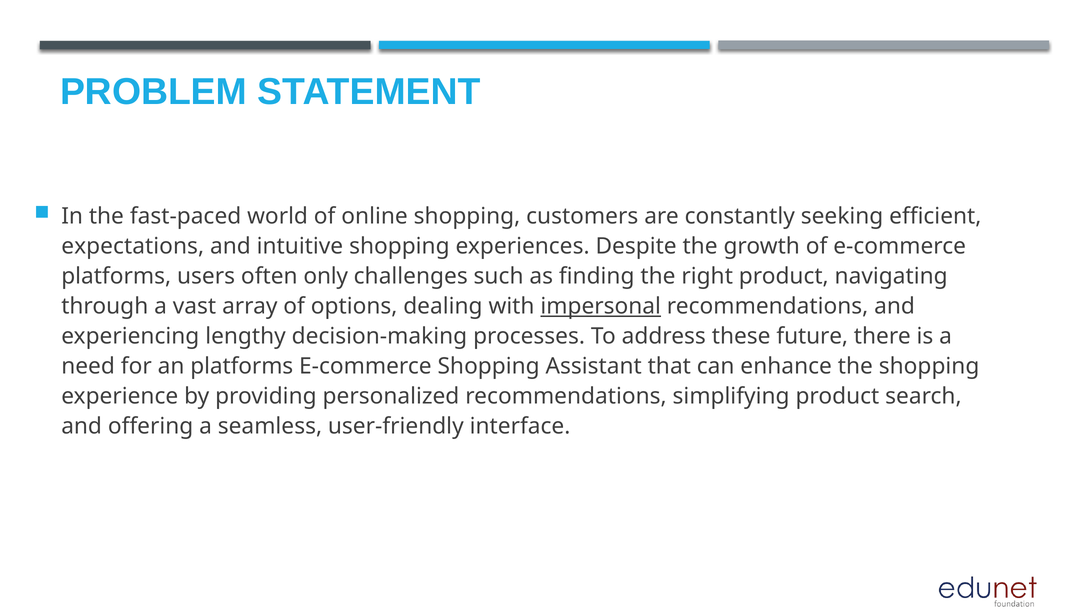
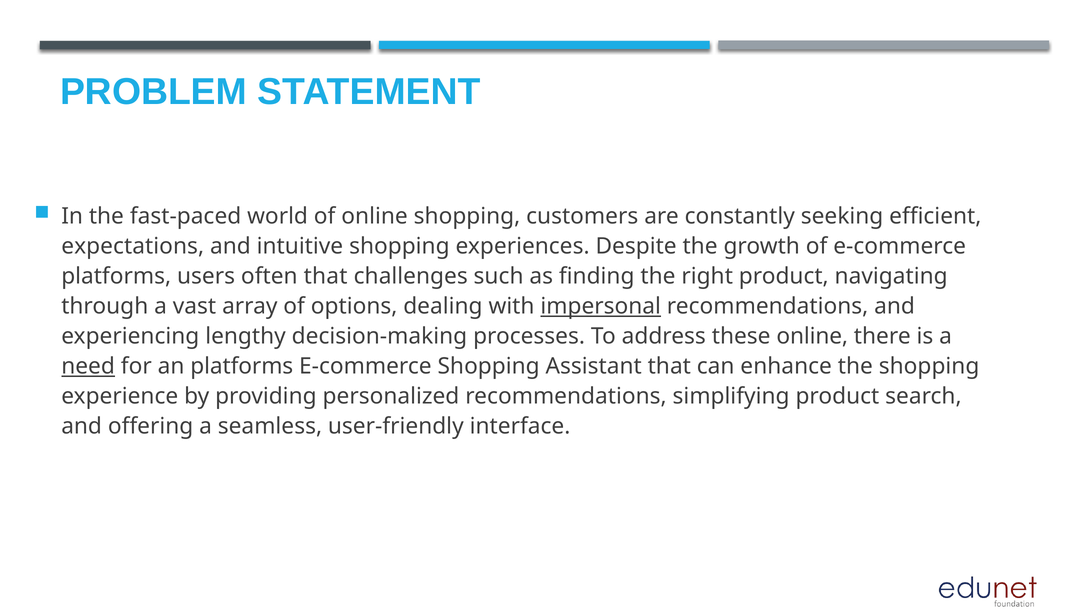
often only: only -> that (326, 276)
these future: future -> online (812, 336)
need underline: none -> present (88, 366)
